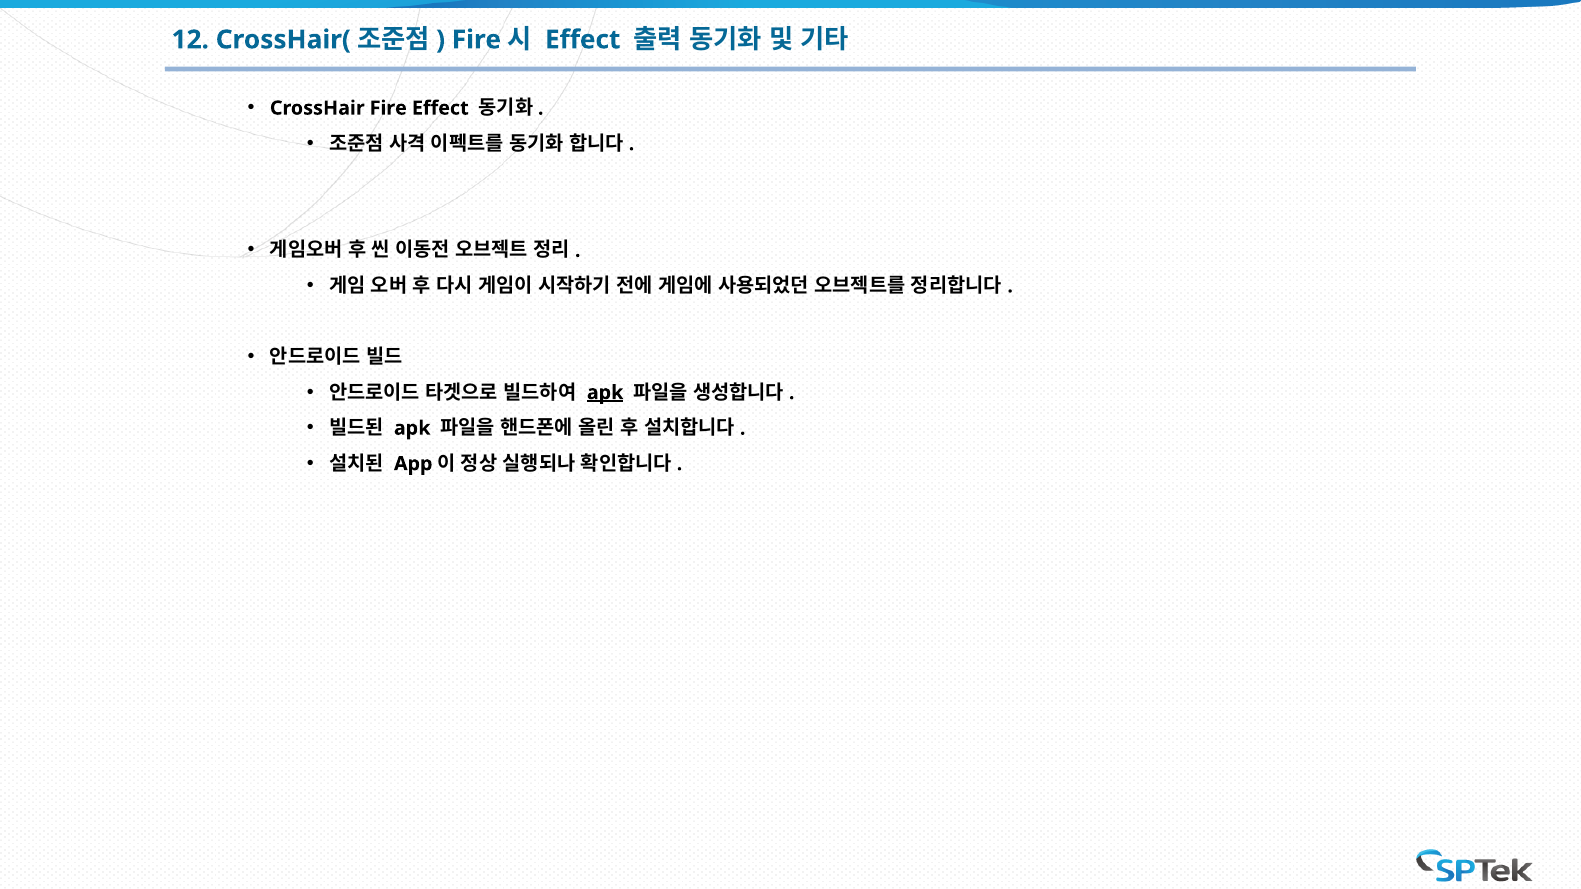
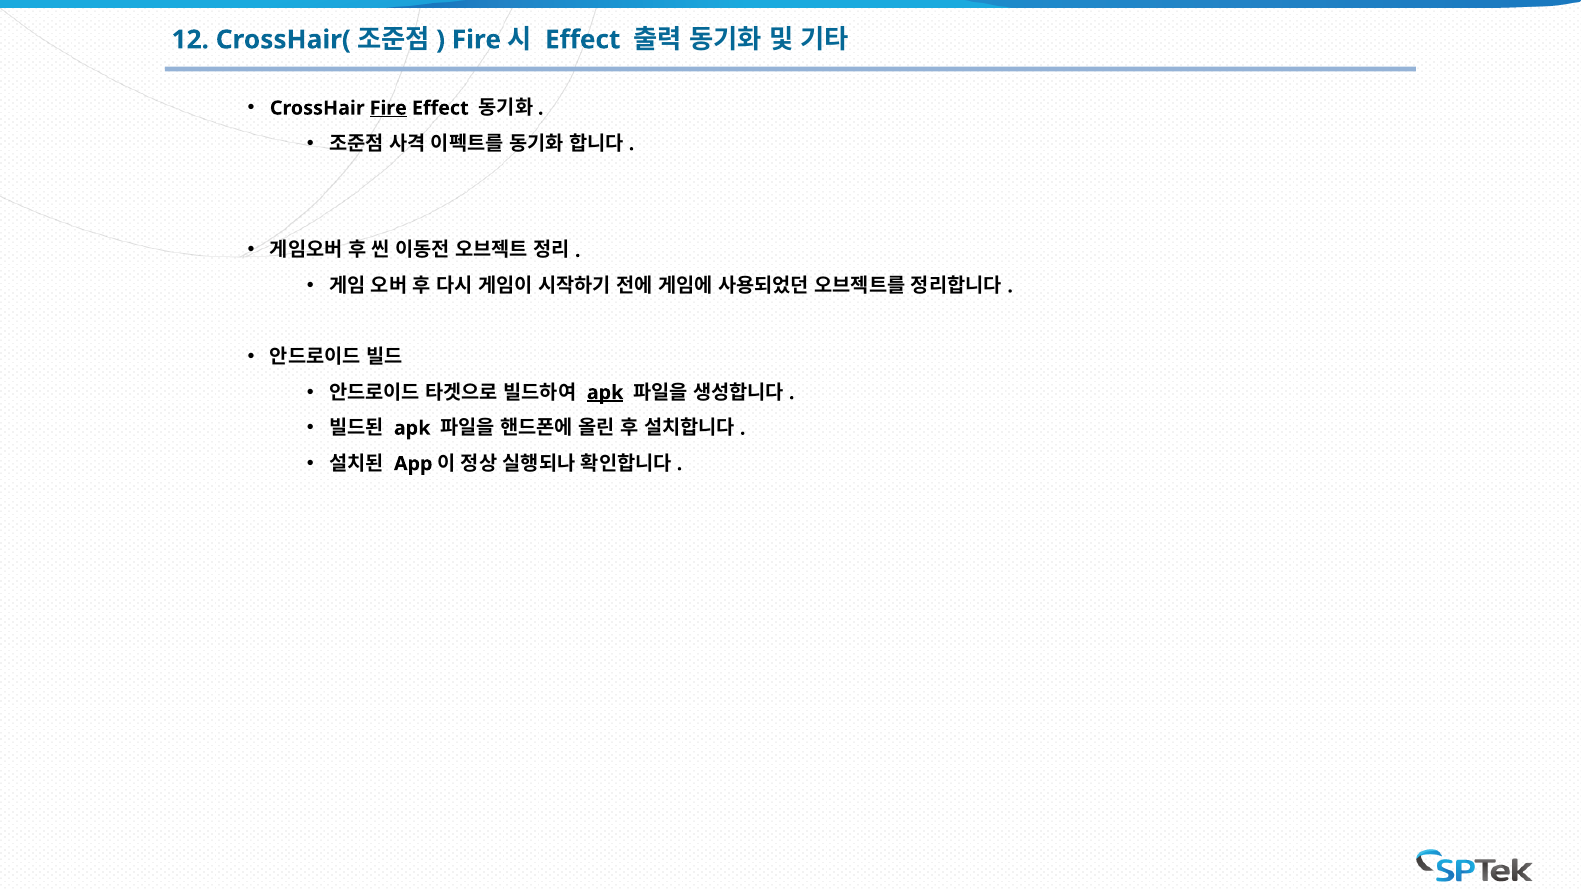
Fire underline: none -> present (388, 108)
